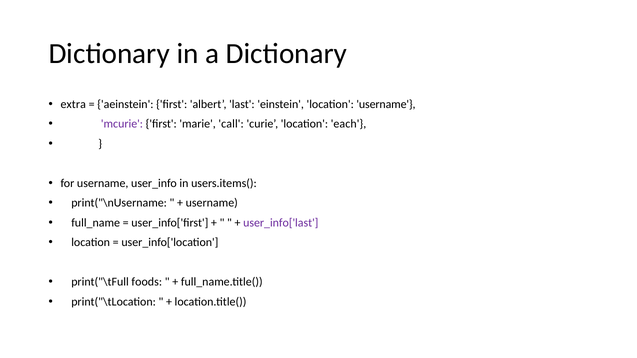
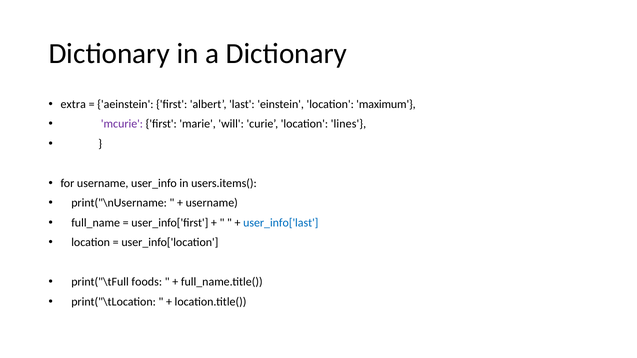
location username: username -> maximum (386, 104)
call: call -> will (231, 124)
each: each -> lines (348, 124)
user_info['last colour: purple -> blue (281, 223)
